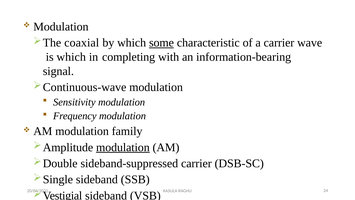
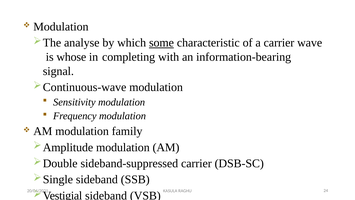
coaxial: coaxial -> analyse (82, 43)
is which: which -> whose (71, 57)
modulation underline: present -> none (123, 147)
